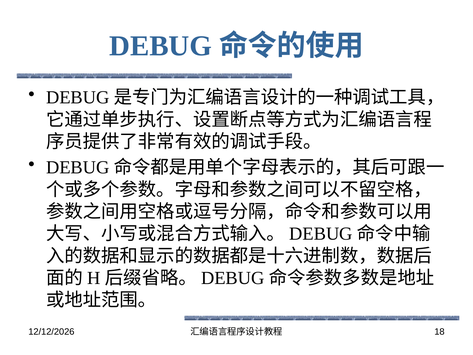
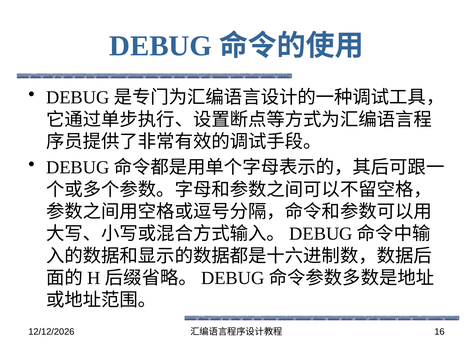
18: 18 -> 16 (439, 332)
